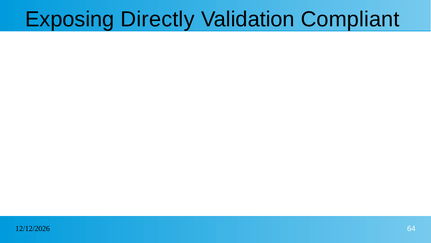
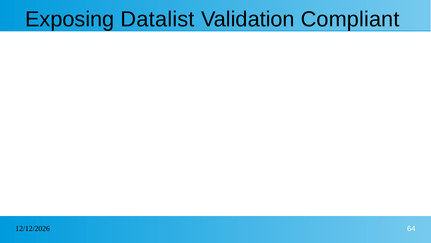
Directly: Directly -> Datalist (158, 19)
